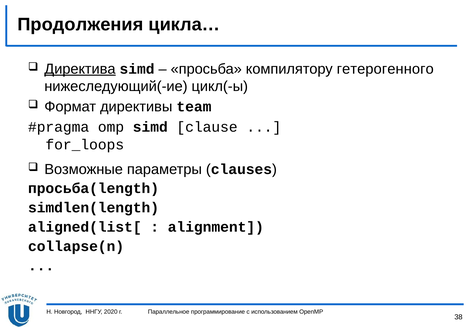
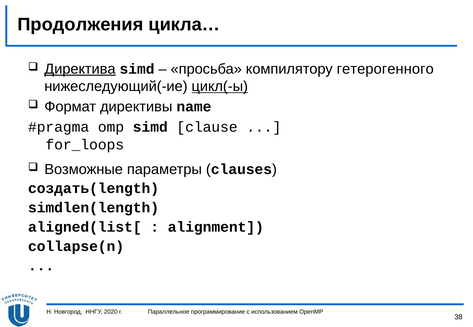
цикл(-ы underline: none -> present (220, 87)
team: team -> name (194, 107)
просьба(length: просьба(length -> создать(length (94, 189)
